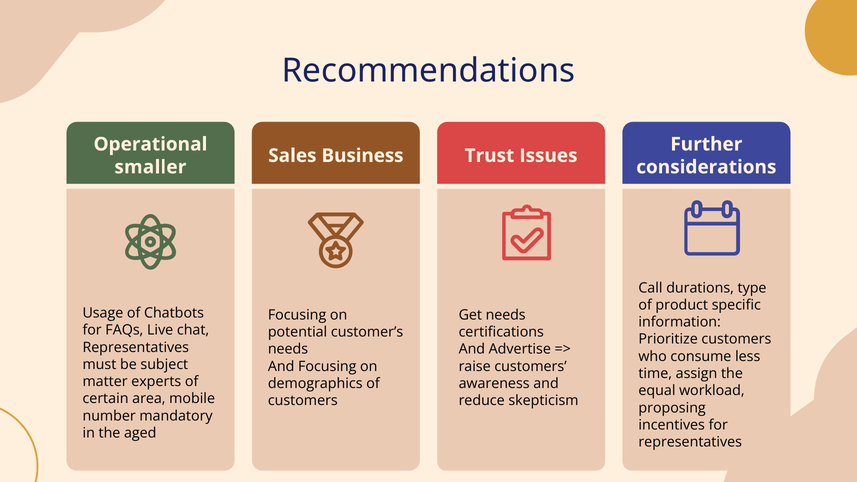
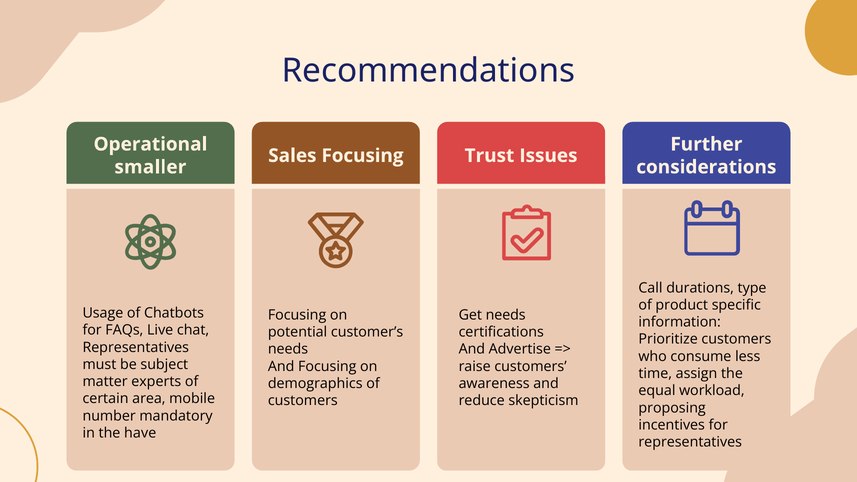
Sales Business: Business -> Focusing (362, 156)
aged: aged -> have (140, 433)
